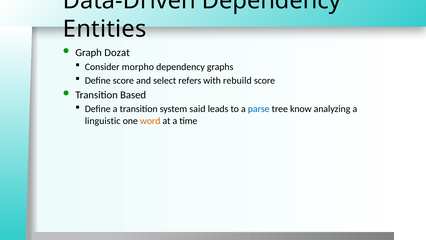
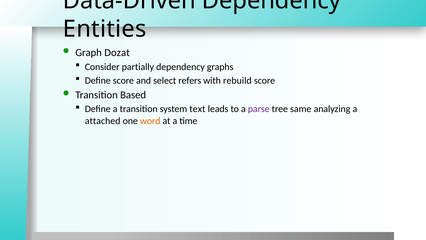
morpho: morpho -> partially (138, 67)
said: said -> text (197, 109)
parse colour: blue -> purple (259, 109)
know: know -> same (301, 109)
linguistic: linguistic -> attached (103, 121)
